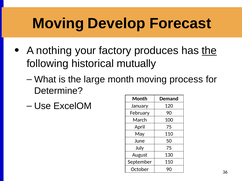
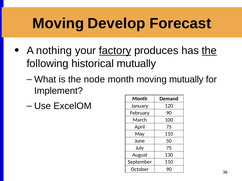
factory underline: none -> present (115, 51)
large: large -> node (94, 80)
moving process: process -> mutually (186, 80)
Determine: Determine -> Implement (58, 91)
